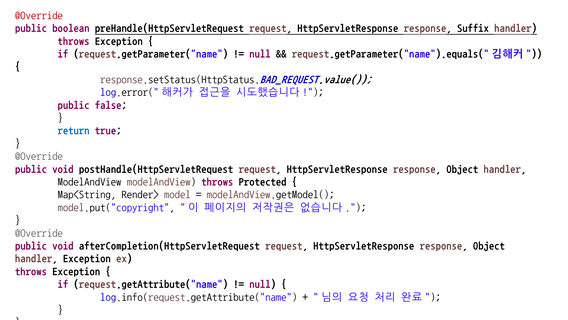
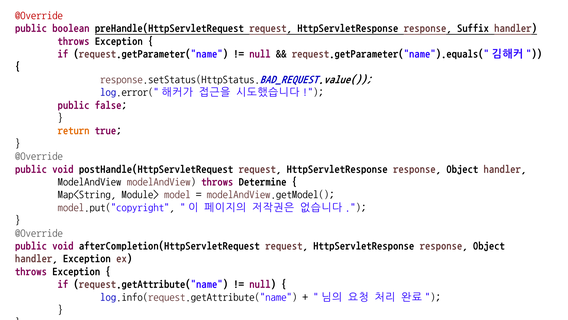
return colour: blue -> orange (74, 130)
Protected: Protected -> Determine (263, 181)
Render>: Render> -> Module> (140, 194)
